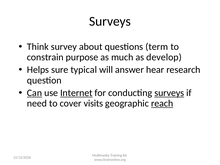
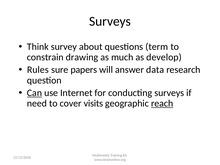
purpose: purpose -> drawing (82, 57)
Helps: Helps -> Rules (38, 70)
typical: typical -> papers (84, 70)
hear: hear -> data (155, 70)
Internet underline: present -> none (76, 93)
surveys underline: present -> none (169, 93)
